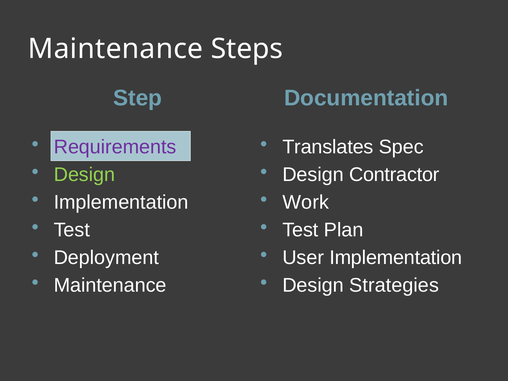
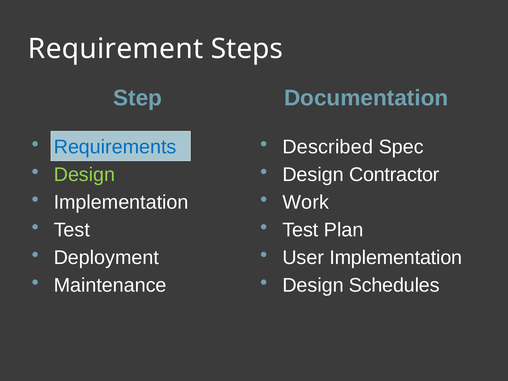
Maintenance: Maintenance -> Requirement (116, 49)
Requirements colour: purple -> blue (115, 147)
Translates: Translates -> Described (328, 147)
Strategies: Strategies -> Schedules (394, 285)
